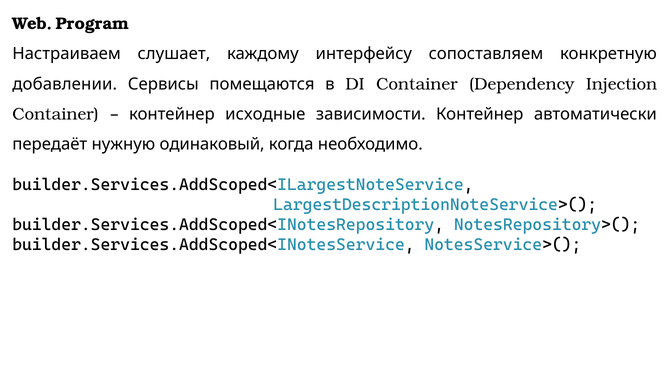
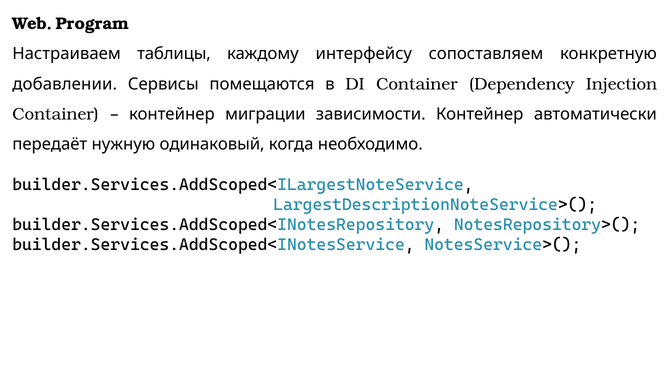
слушает: слушает -> таблицы (174, 54)
исходные: исходные -> миграции (265, 114)
